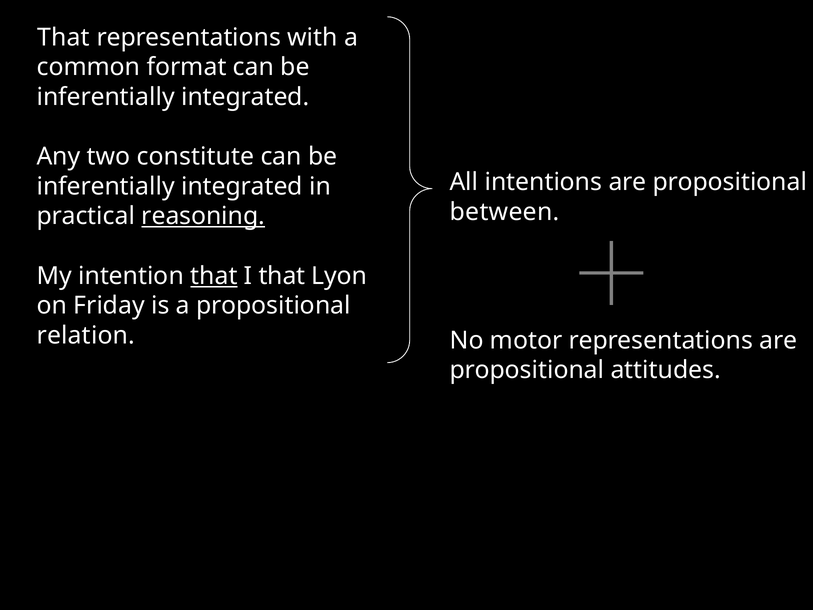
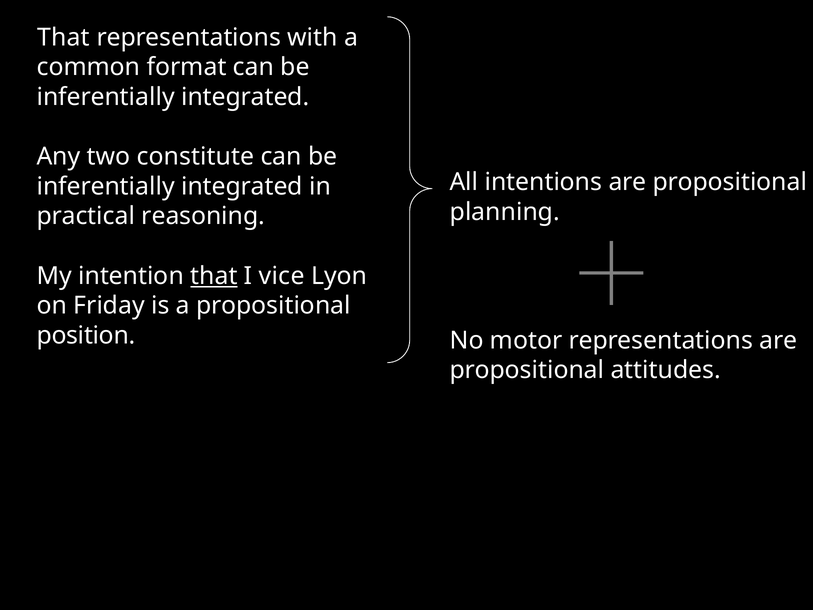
between: between -> planning (505, 212)
reasoning underline: present -> none (203, 216)
I that: that -> vice (282, 276)
relation: relation -> position (86, 335)
